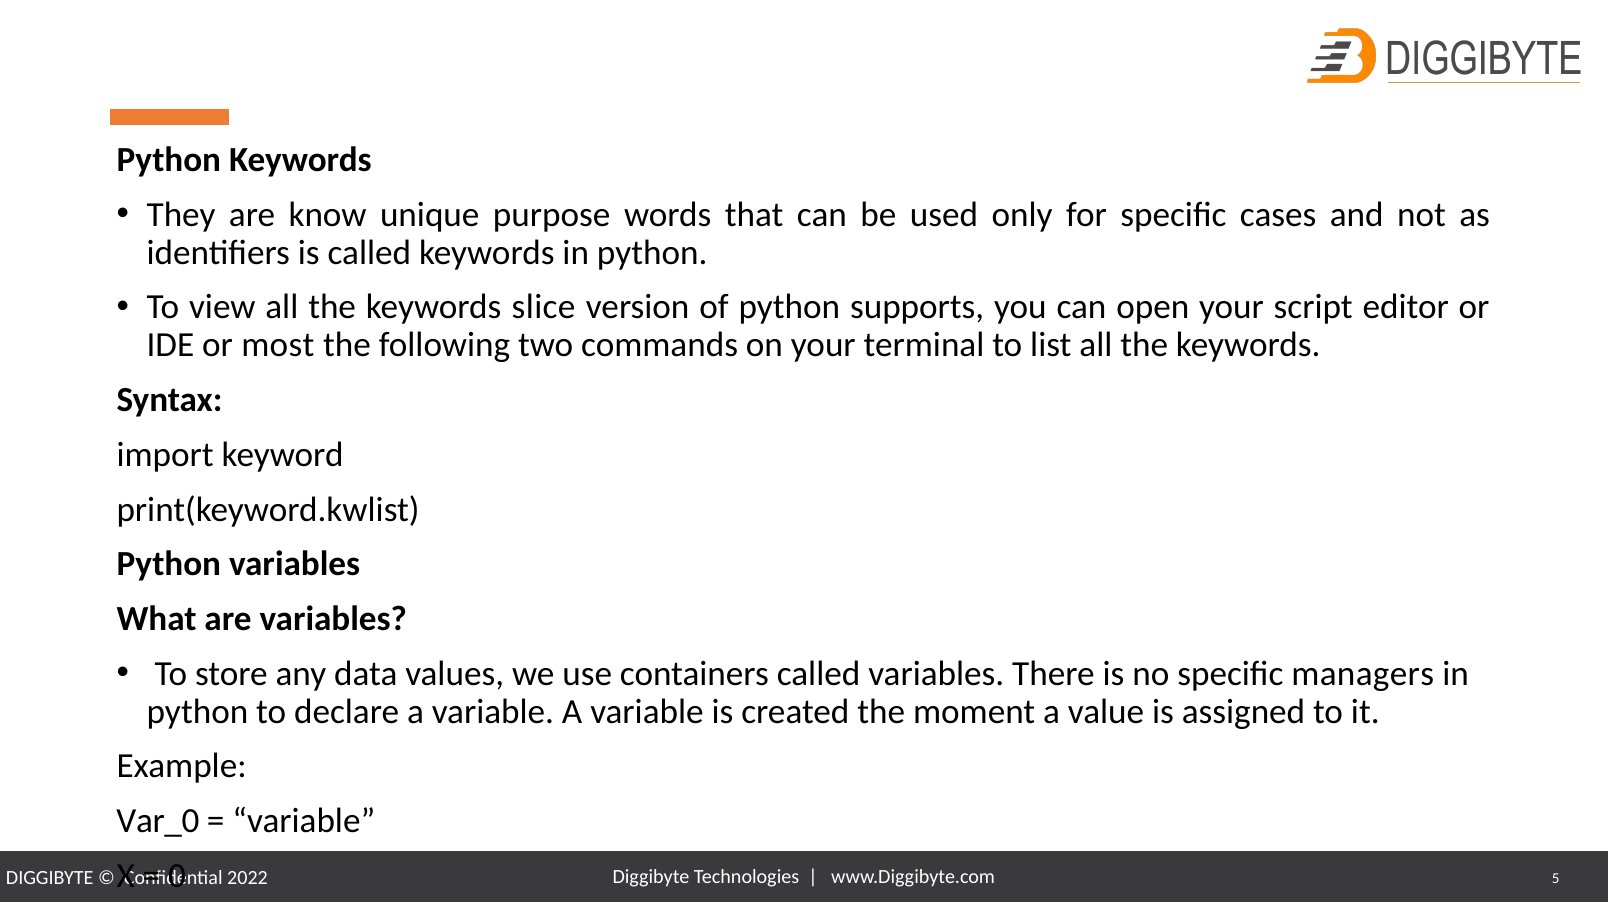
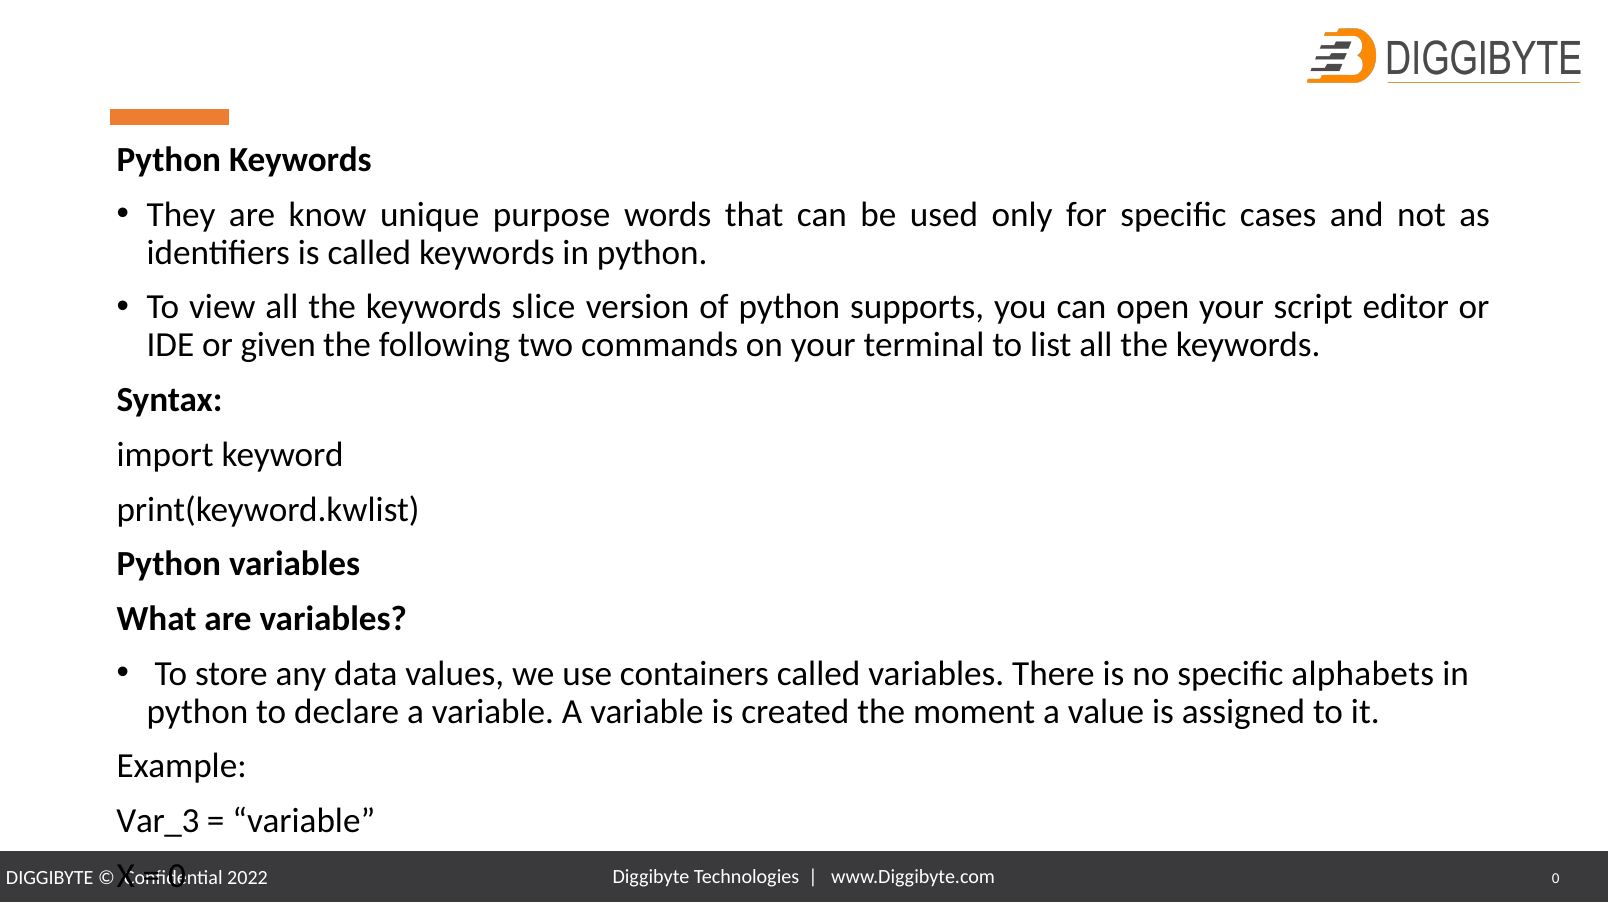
most: most -> given (278, 345)
managers: managers -> alphabets (1363, 673)
Var_0: Var_0 -> Var_3 (158, 821)
www.Diggibyte.com 5: 5 -> 0 (1556, 878)
